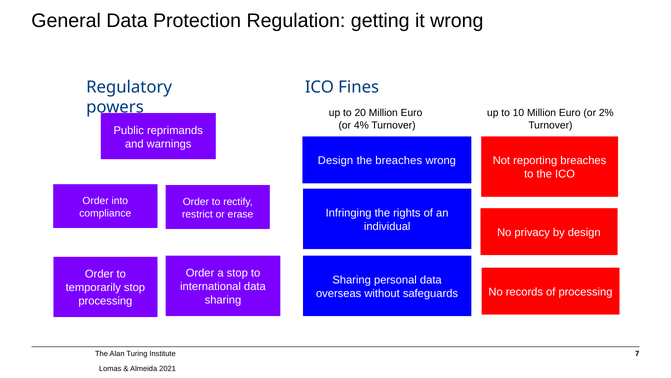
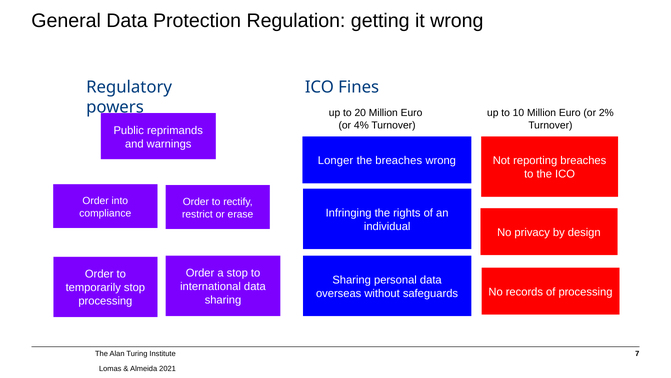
Design: Design -> Longer (336, 160)
